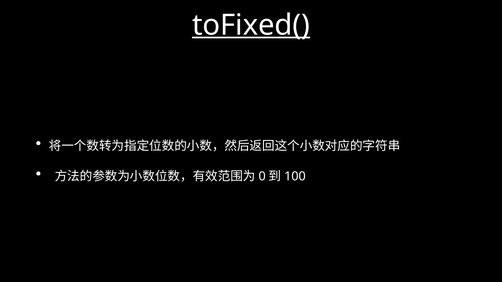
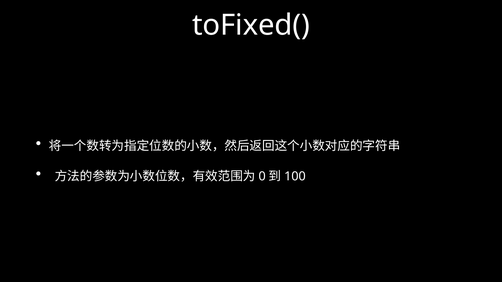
toFixed( underline: present -> none (251, 25)
